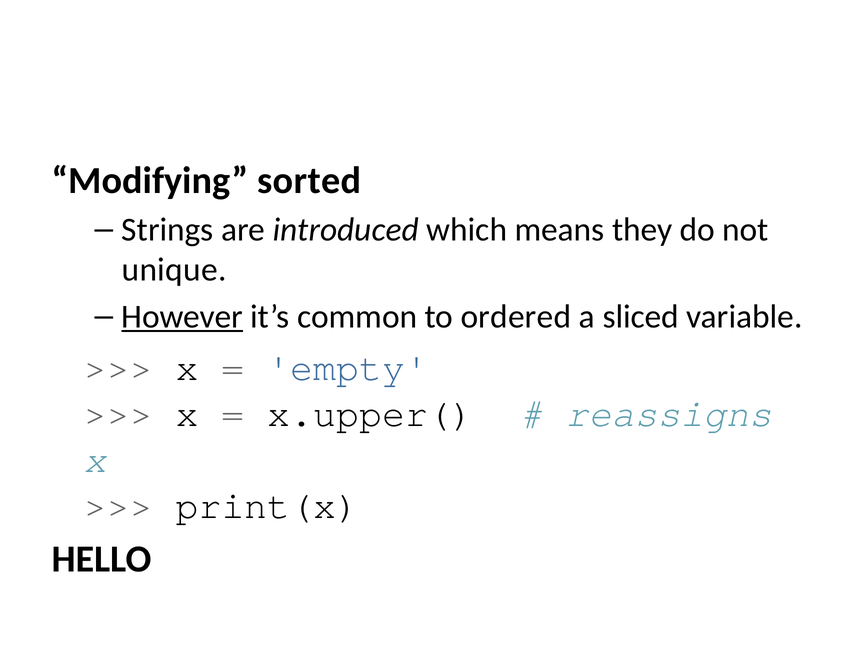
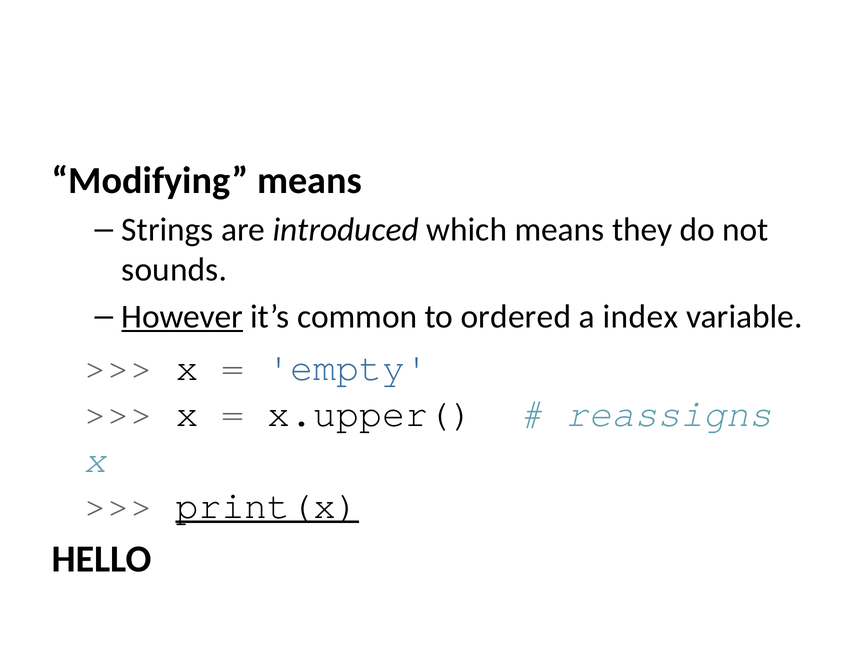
Modifying sorted: sorted -> means (309, 180)
unique: unique -> sounds (174, 270)
sliced: sliced -> index (641, 317)
print(x underline: none -> present (267, 505)
